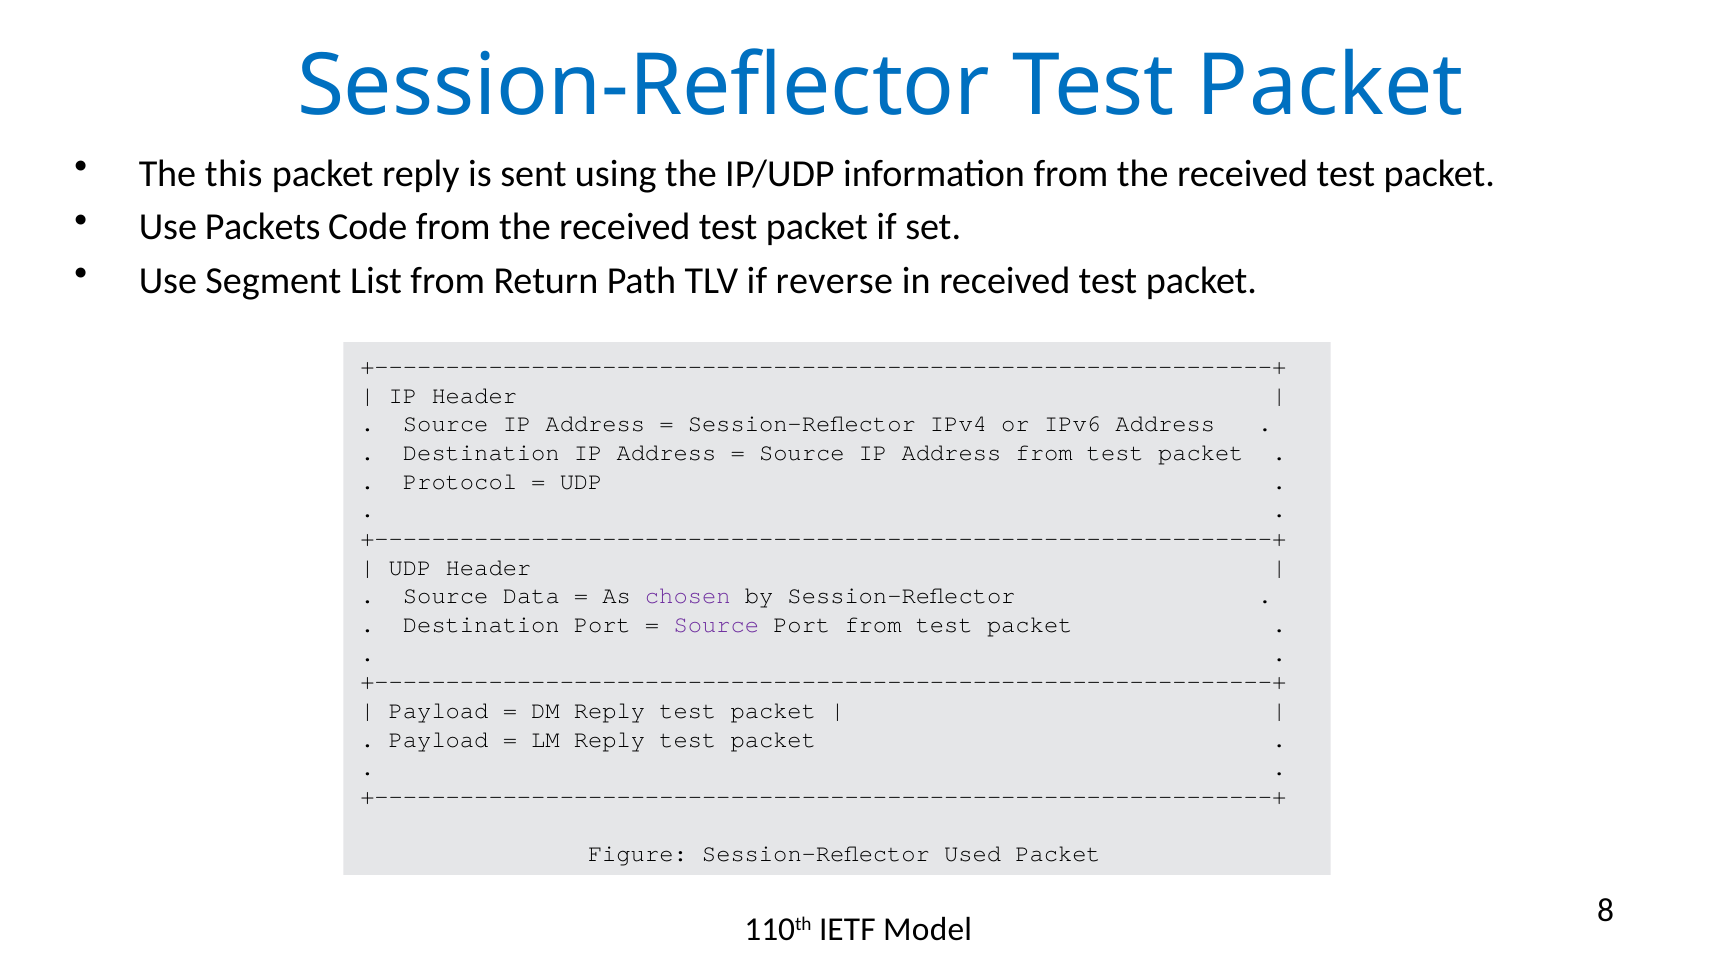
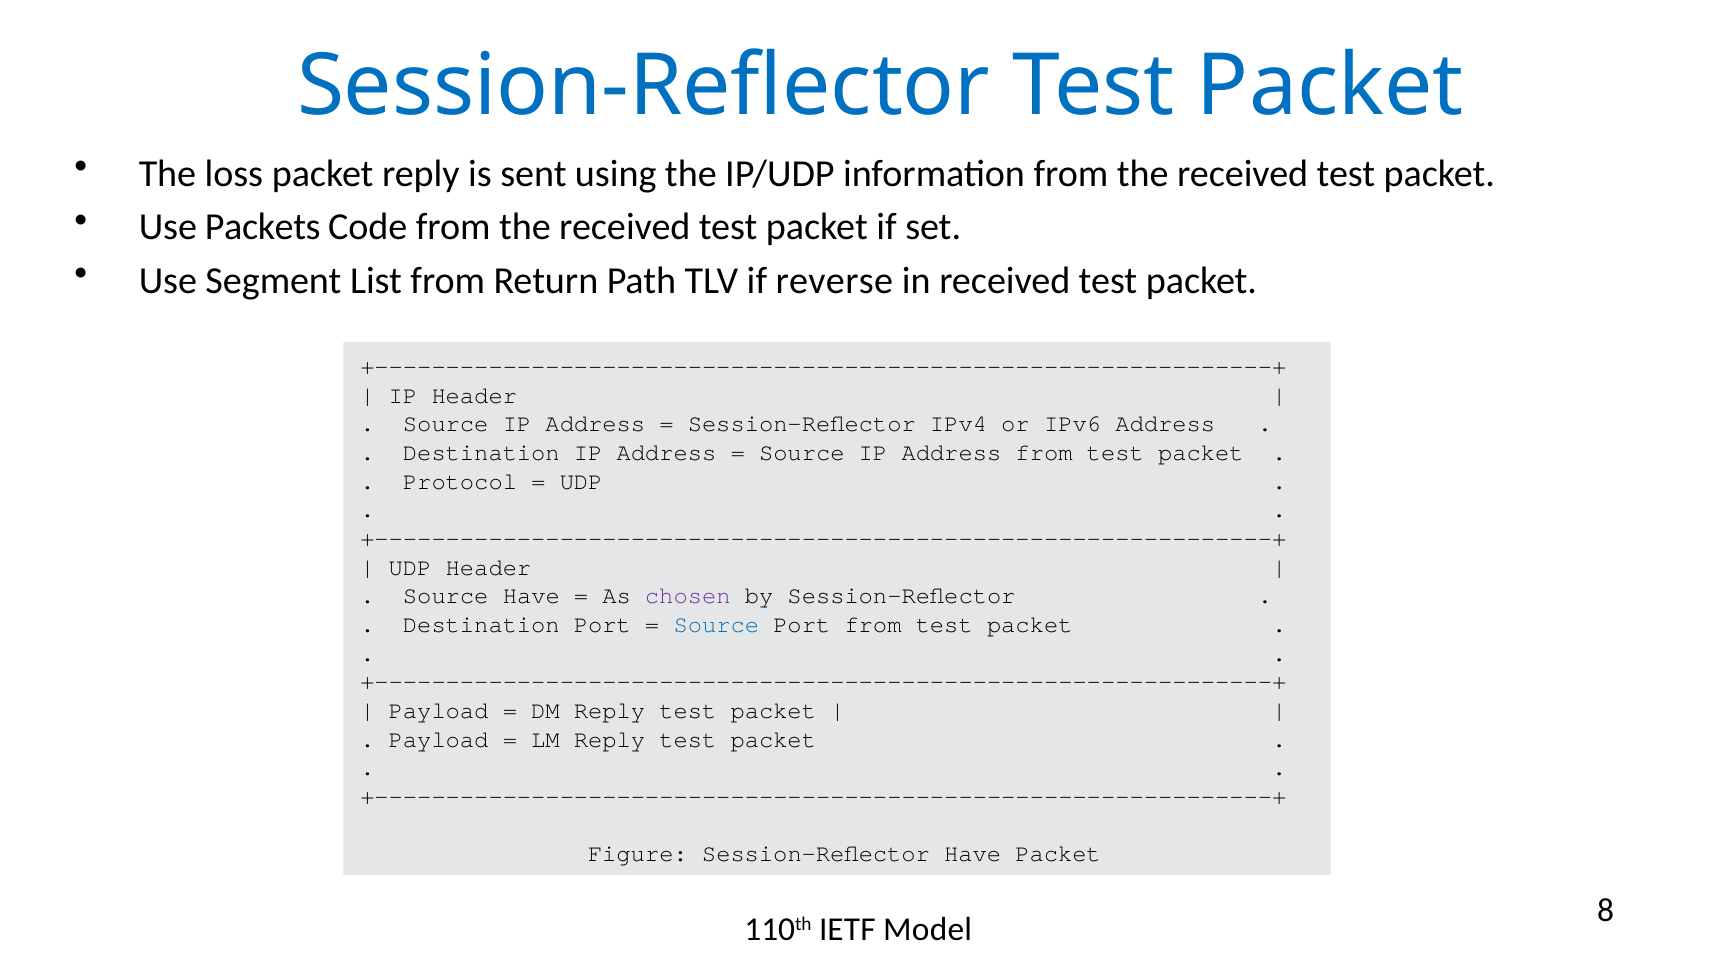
this: this -> loss (234, 174)
Source Data: Data -> Have (531, 596)
Source colour: purple -> blue (716, 624)
Session-Reflector Used: Used -> Have (973, 854)
